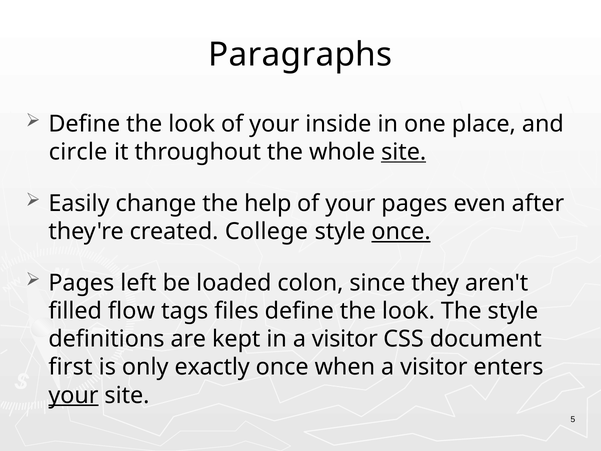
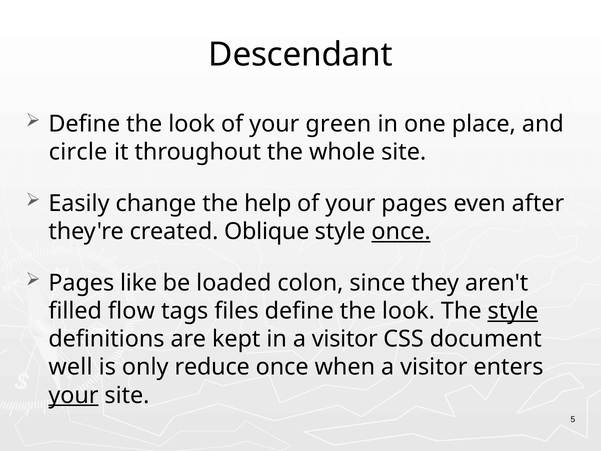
Paragraphs: Paragraphs -> Descendant (301, 55)
inside: inside -> green (338, 124)
site underline: present -> none (404, 152)
College: College -> Oblique (267, 231)
left: left -> like (139, 283)
style underline: none -> present (513, 311)
first: first -> well (70, 367)
exactly: exactly -> reduce (212, 367)
